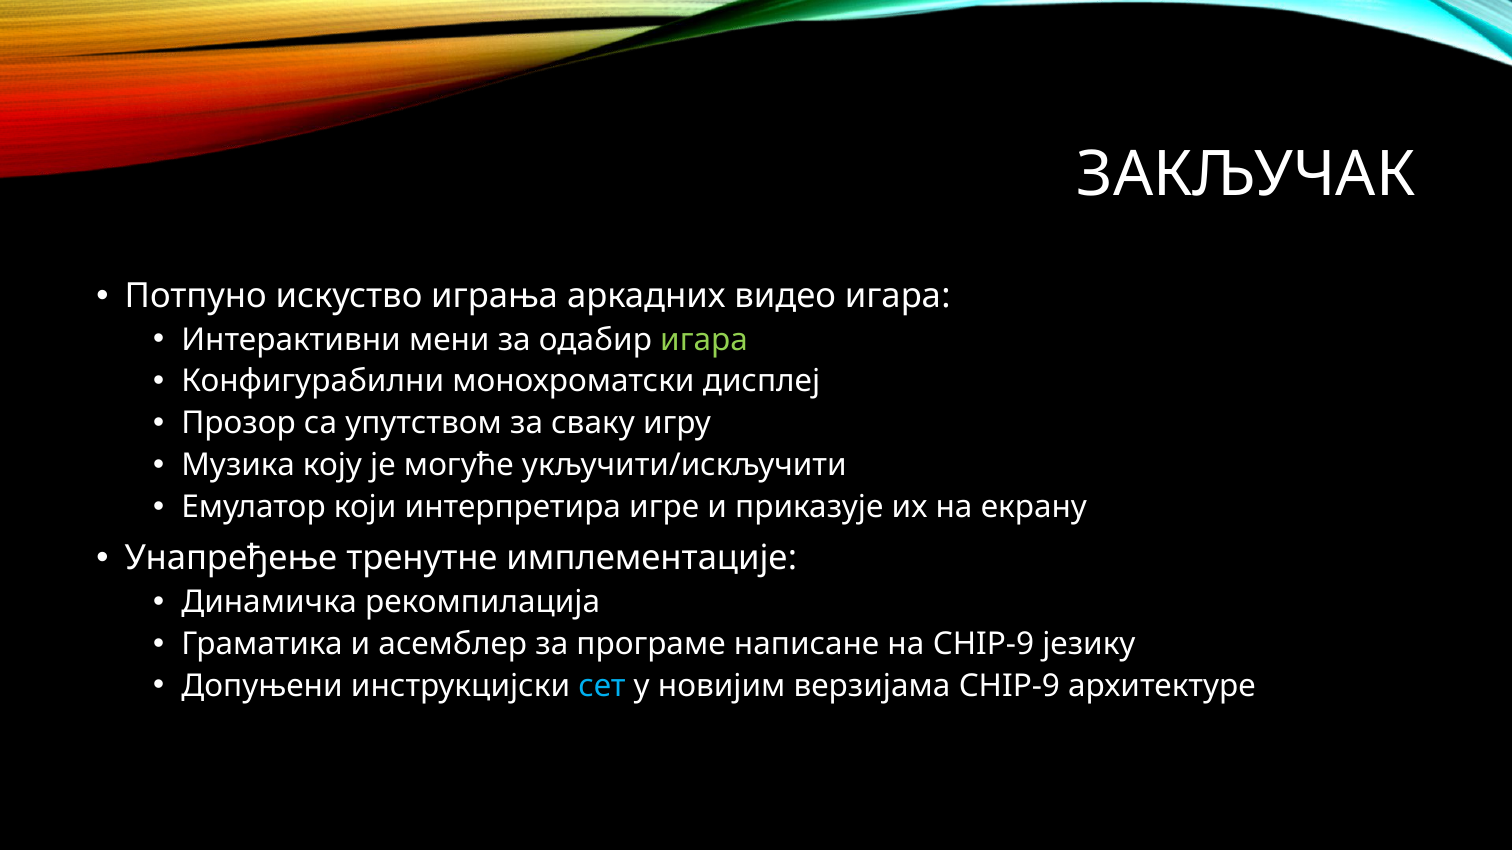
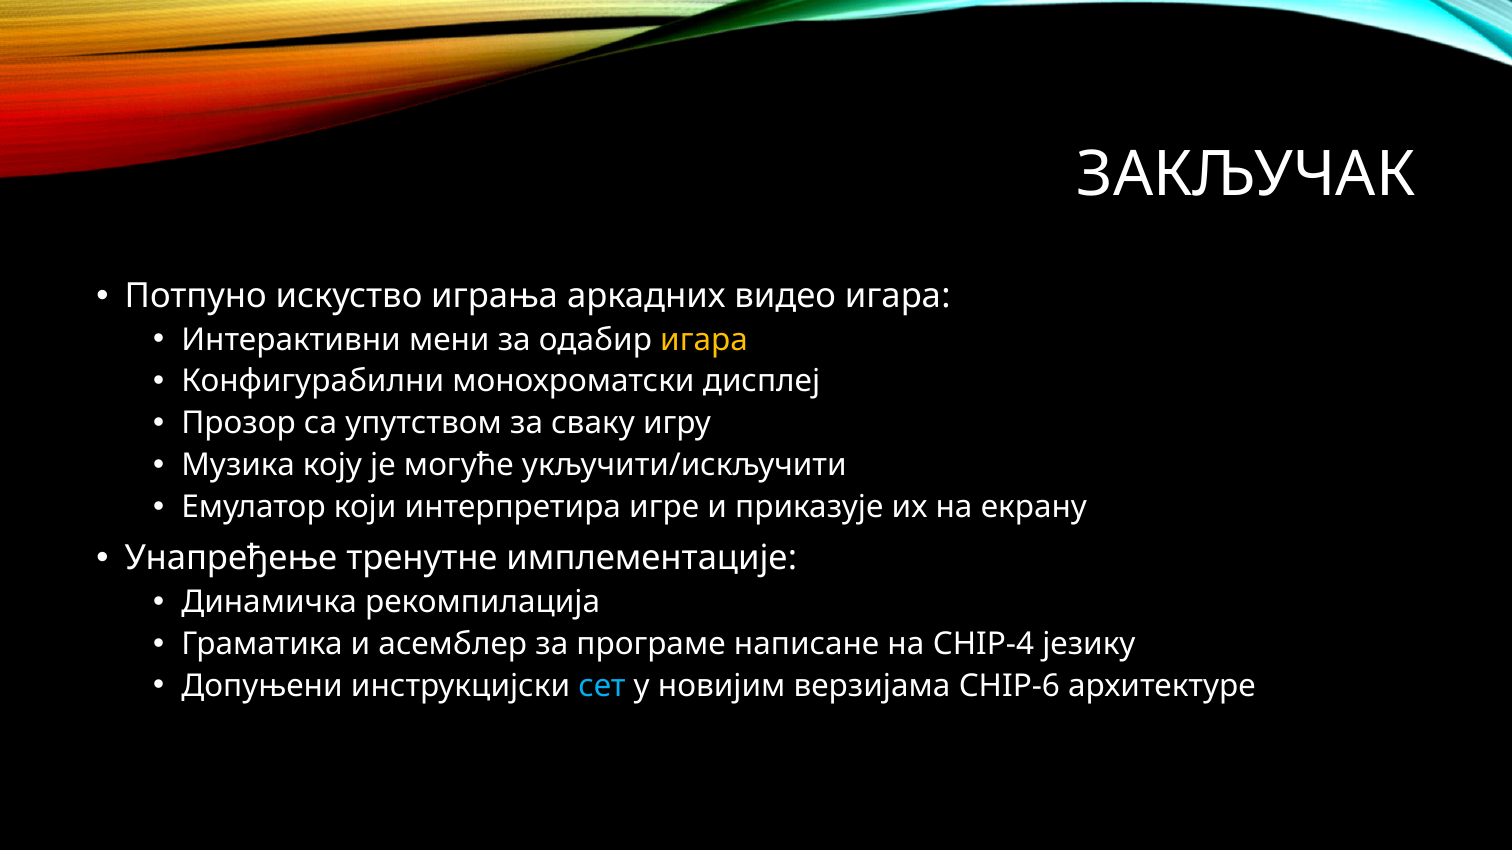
игара colour: light green -> yellow (704, 340)
на CHIP-9: CHIP-9 -> CHIP-4 (984, 644)
верзијама CHIP-9: CHIP-9 -> CHIP-6 (1009, 686)
